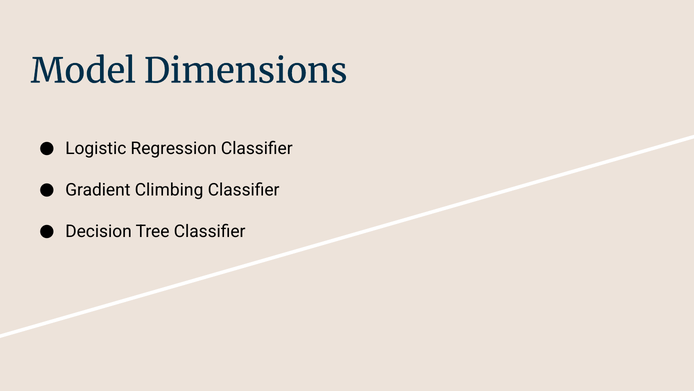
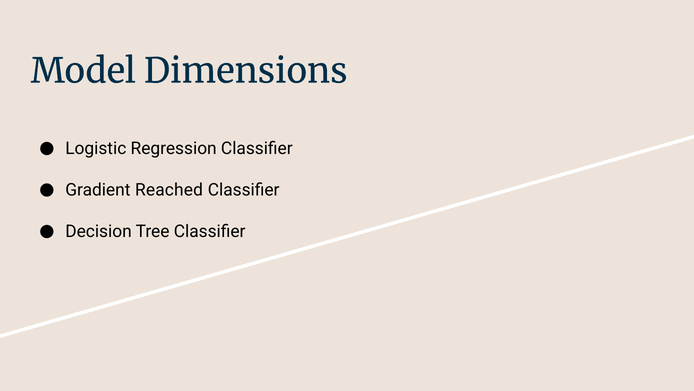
Climbing: Climbing -> Reached (169, 190)
